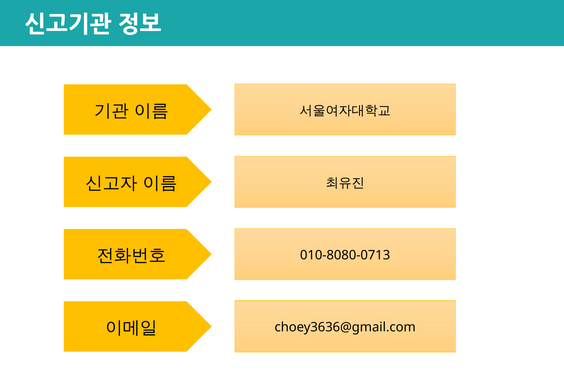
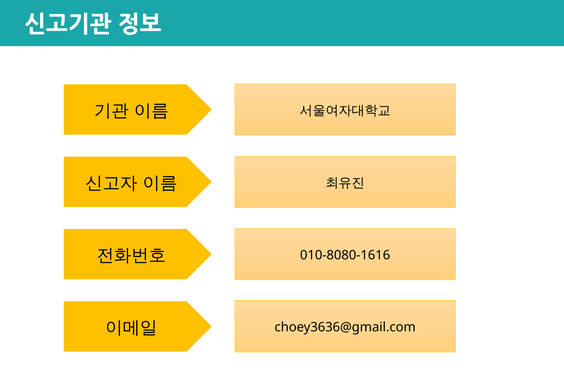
010-8080-0713: 010-8080-0713 -> 010-8080-1616 (345, 255)
